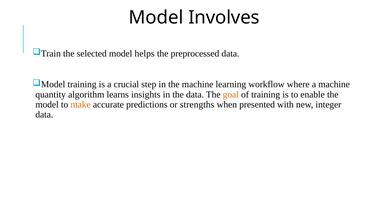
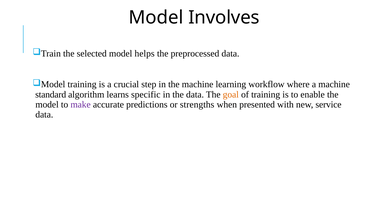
quantity: quantity -> standard (51, 95)
insights: insights -> specific (146, 95)
make colour: orange -> purple (81, 105)
integer: integer -> service (328, 105)
